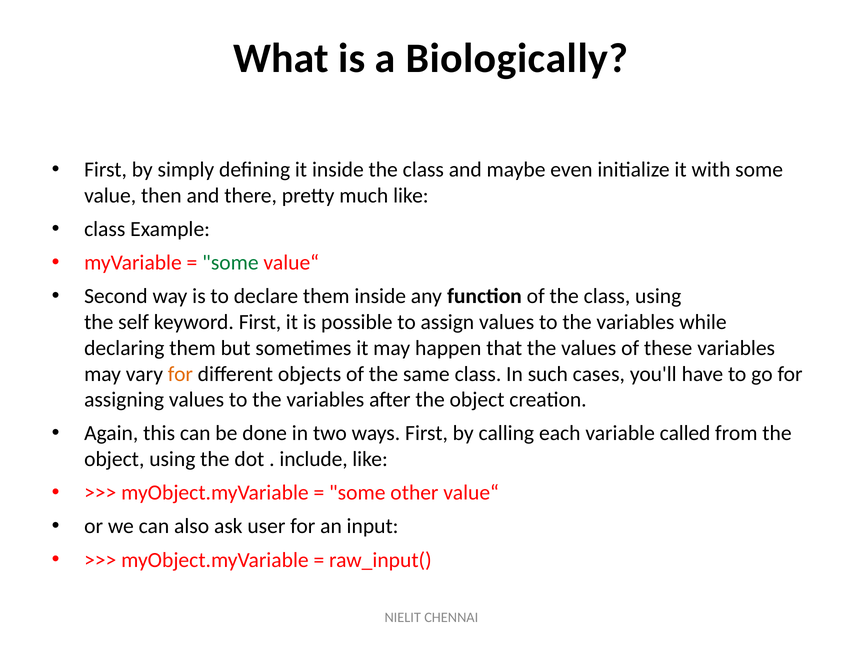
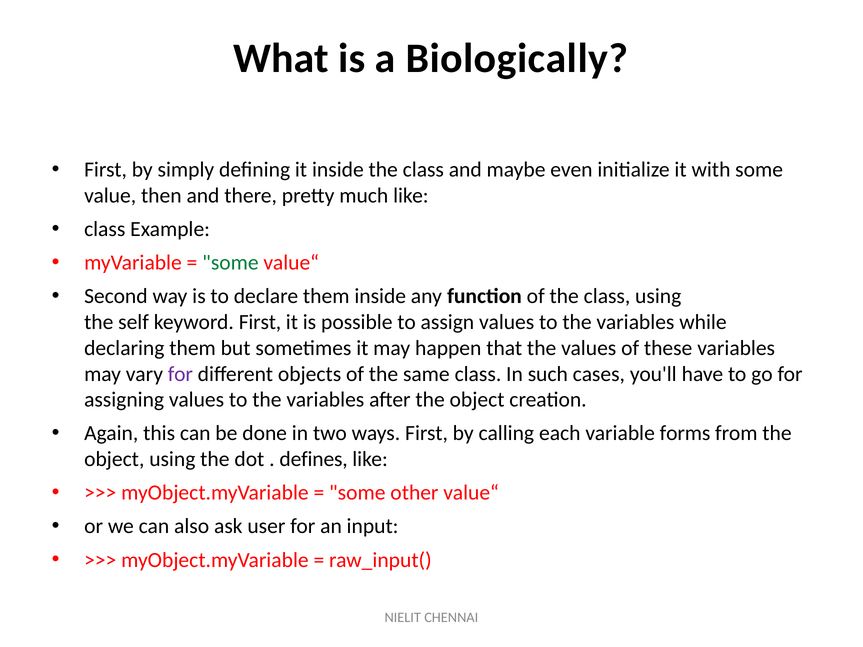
for colour: orange -> purple (180, 374)
called: called -> forms (685, 434)
include: include -> defines (314, 459)
